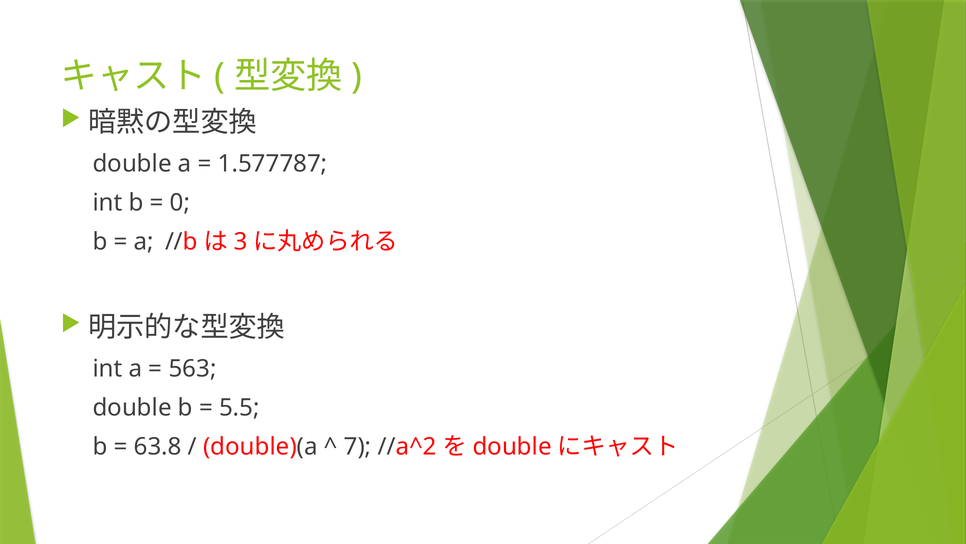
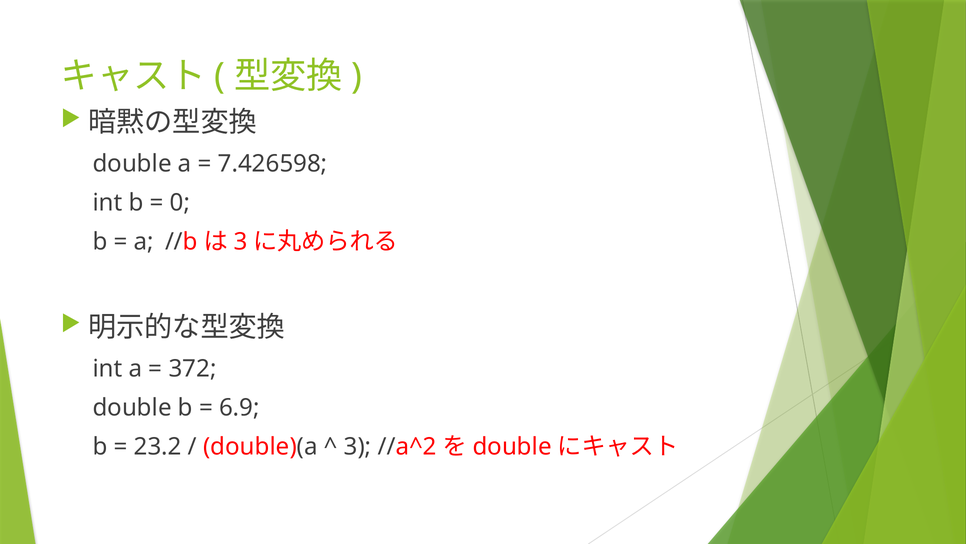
1.577787: 1.577787 -> 7.426598 (273, 164)
563: 563 -> 372 (193, 368)
5.5: 5.5 -> 6.9 (239, 407)
63.8: 63.8 -> 23.2 (158, 446)
7: 7 -> 3 (358, 446)
